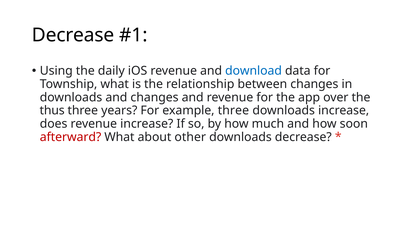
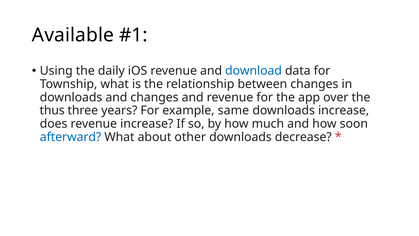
Decrease: Decrease -> Available (73, 35)
example three: three -> same (233, 110)
afterward colour: red -> blue (71, 137)
